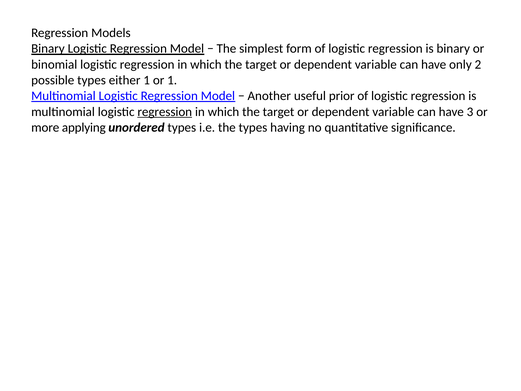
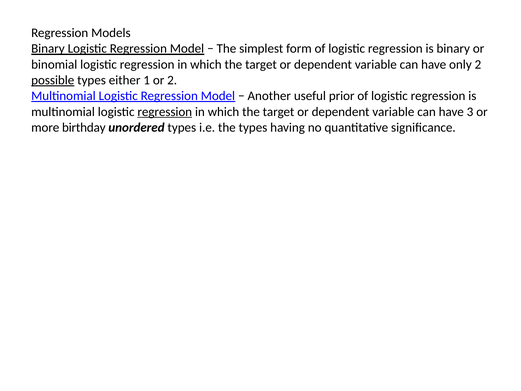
possible underline: none -> present (53, 80)
or 1: 1 -> 2 (172, 80)
applying: applying -> birthday (84, 127)
